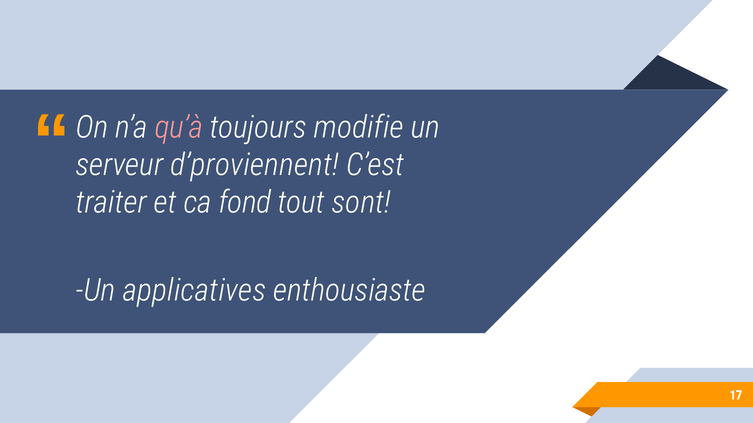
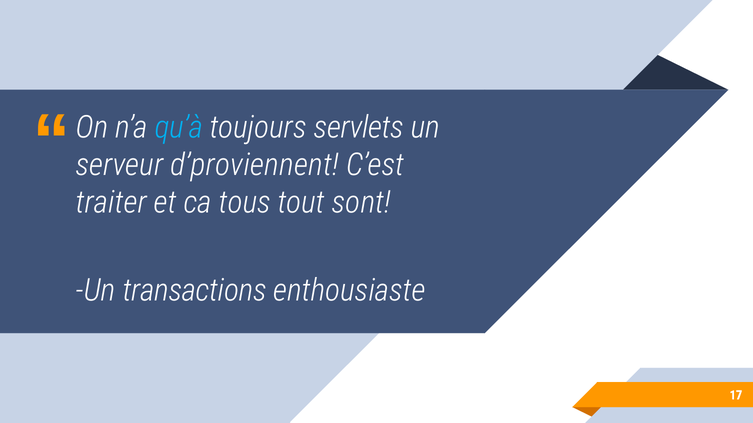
qu’à colour: pink -> light blue (179, 128)
modifie: modifie -> servlets (359, 128)
fond: fond -> tous (245, 203)
applicatives: applicatives -> transactions (195, 291)
